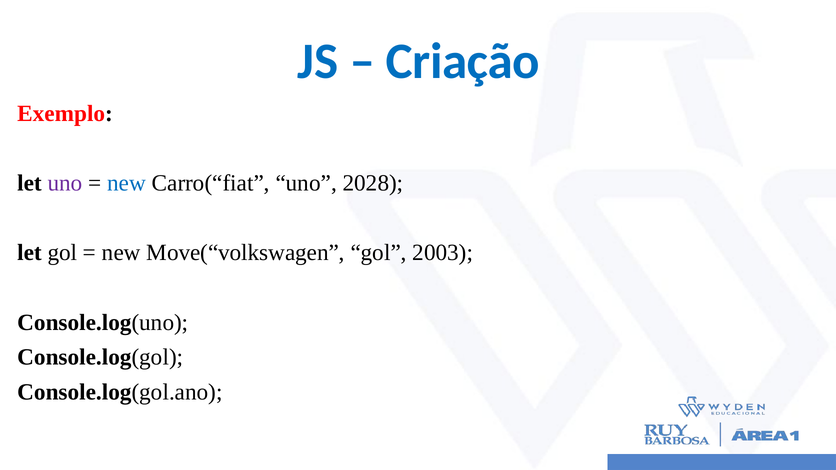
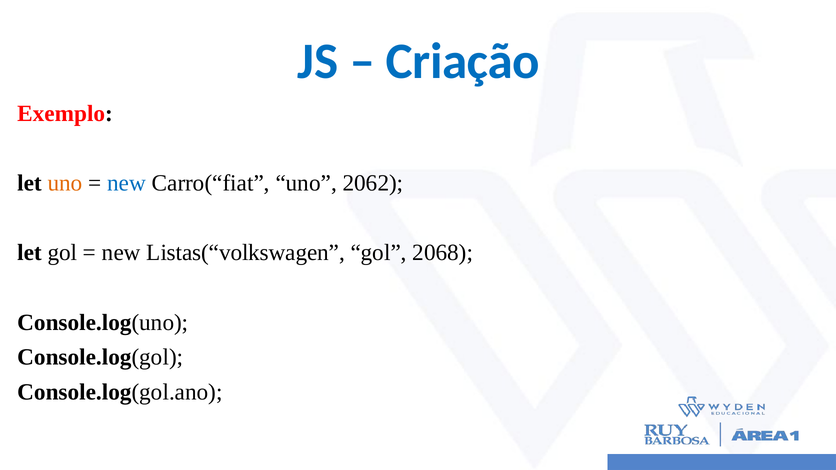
uno colour: purple -> orange (65, 183)
2028: 2028 -> 2062 (373, 183)
Move(“volkswagen: Move(“volkswagen -> Listas(“volkswagen (246, 253)
2003: 2003 -> 2068 (443, 253)
